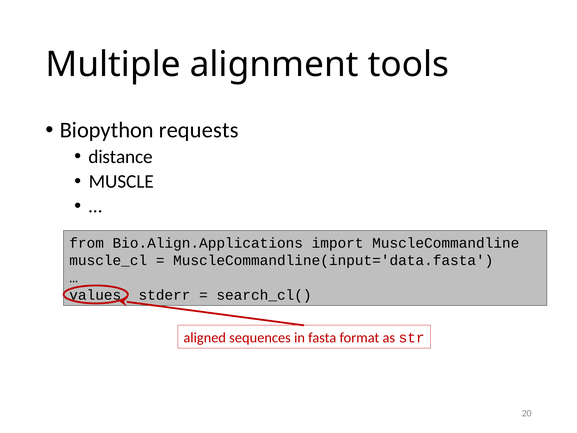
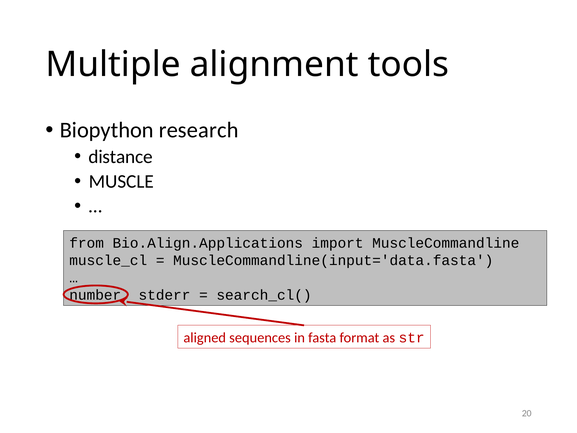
requests: requests -> research (199, 130)
values: values -> number (100, 295)
